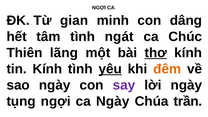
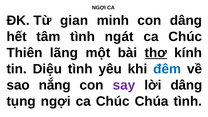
tin Kính: Kính -> Diệu (47, 69)
yêu underline: present -> none (110, 69)
đêm colour: orange -> blue (167, 69)
sao ngày: ngày -> nắng (55, 85)
lời ngày: ngày -> dâng (186, 85)
ngợi ca Ngày: Ngày -> Chúc (113, 101)
Chúa trần: trần -> tình (188, 101)
